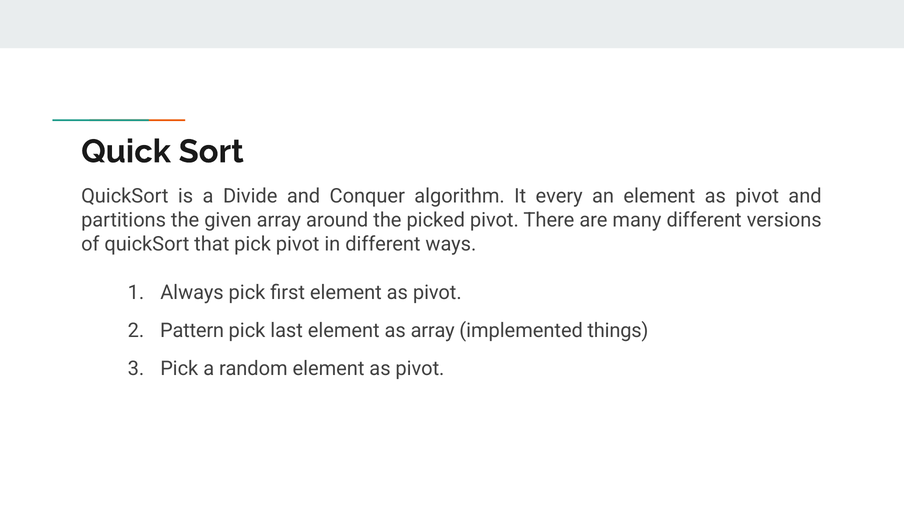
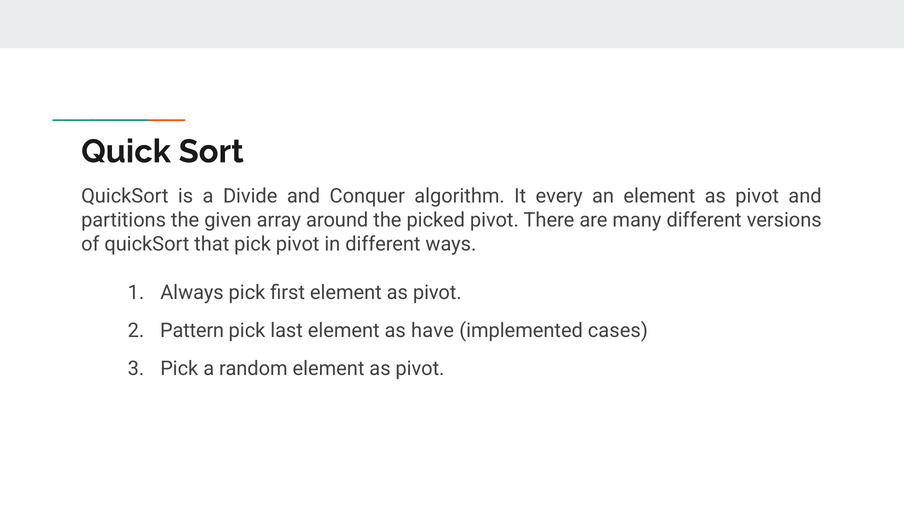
as array: array -> have (432, 330)
things: things -> cases (618, 330)
